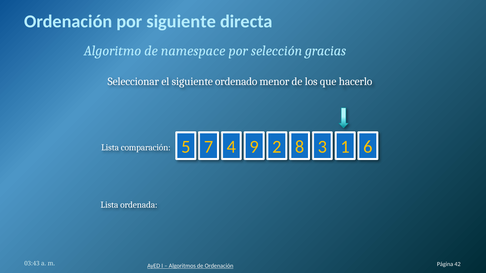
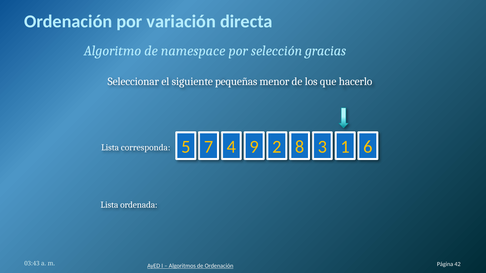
por siguiente: siguiente -> variación (181, 22)
ordenado: ordenado -> pequeñas (236, 82)
comparación: comparación -> corresponda (146, 148)
